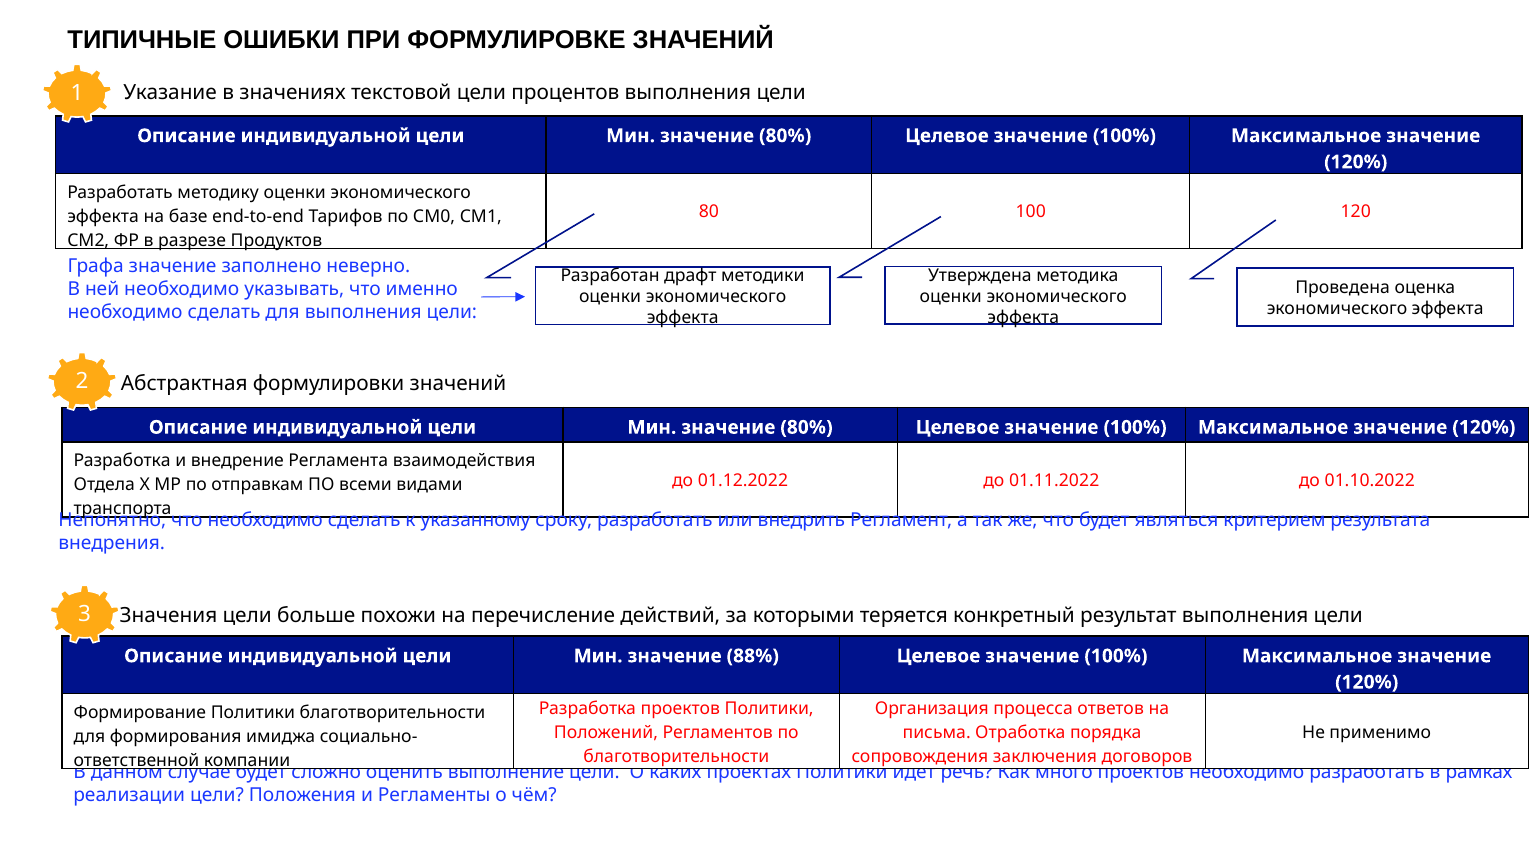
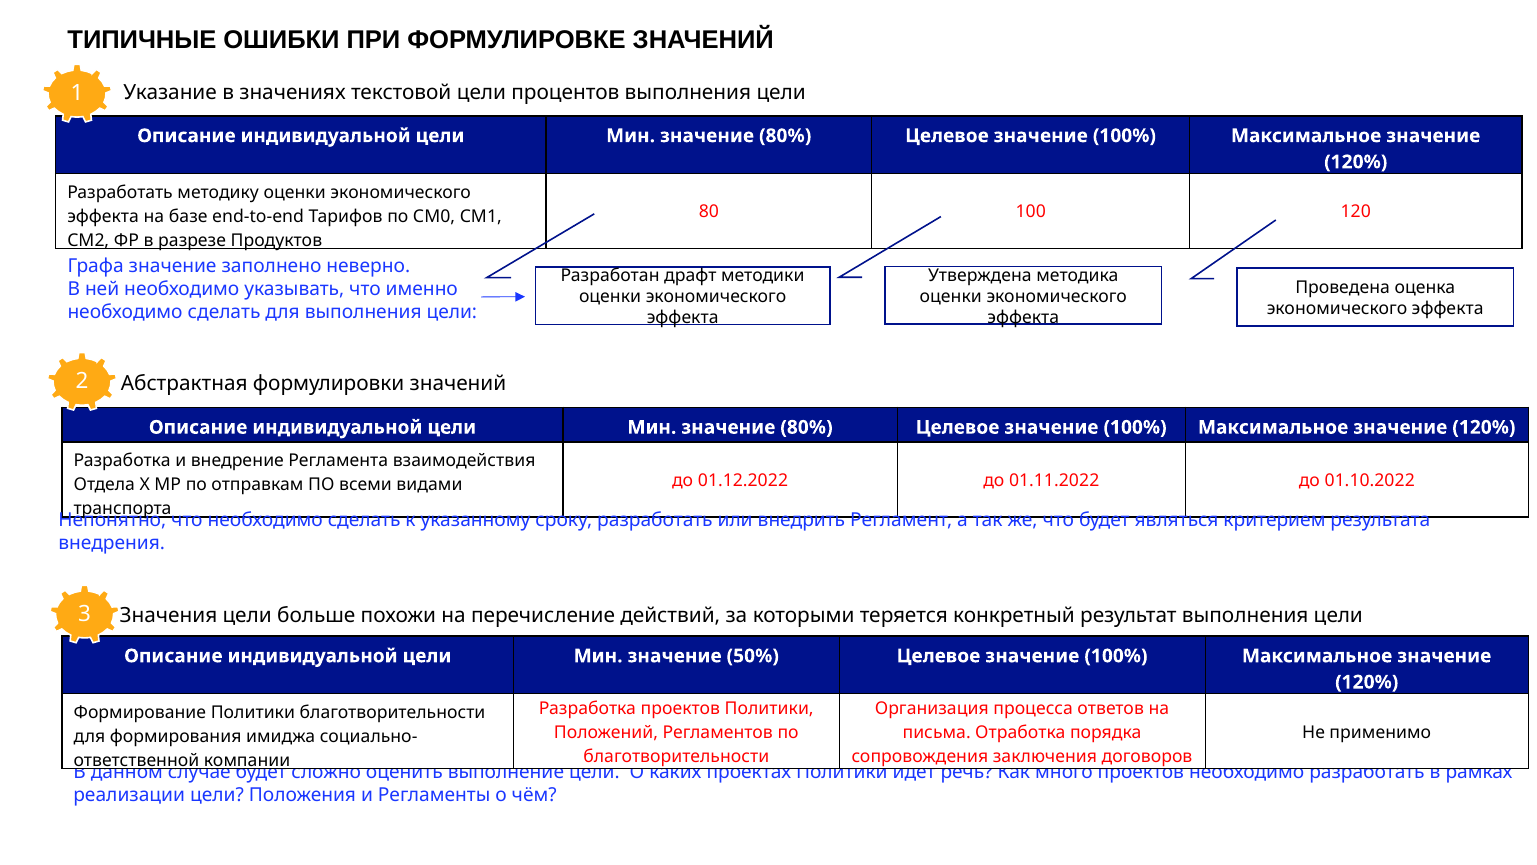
88%: 88% -> 50% (753, 656)
